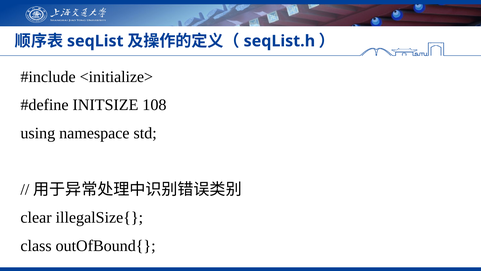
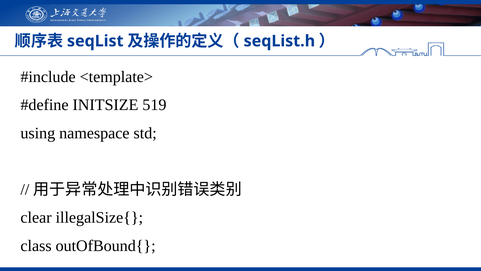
<initialize>: <initialize> -> <template> (116, 77)
108: 108 -> 519 (154, 105)
